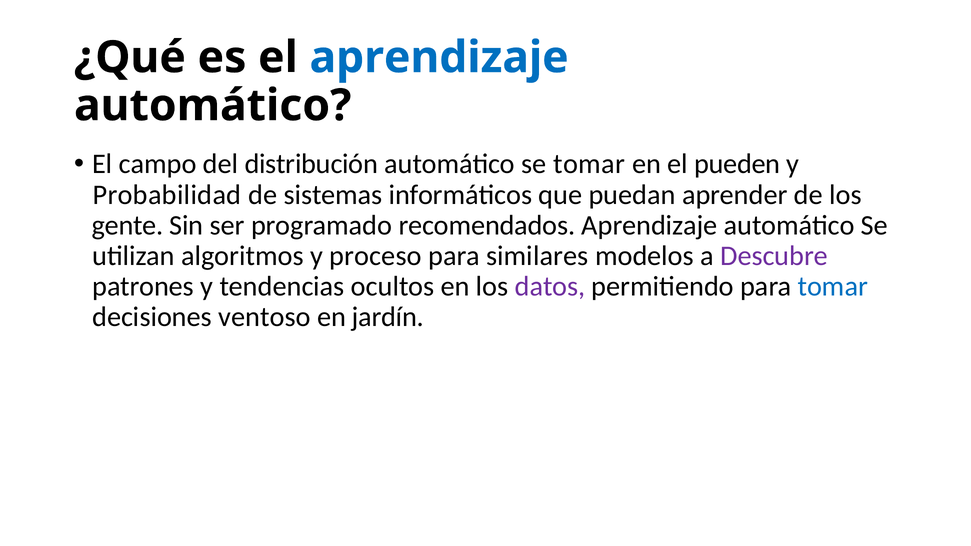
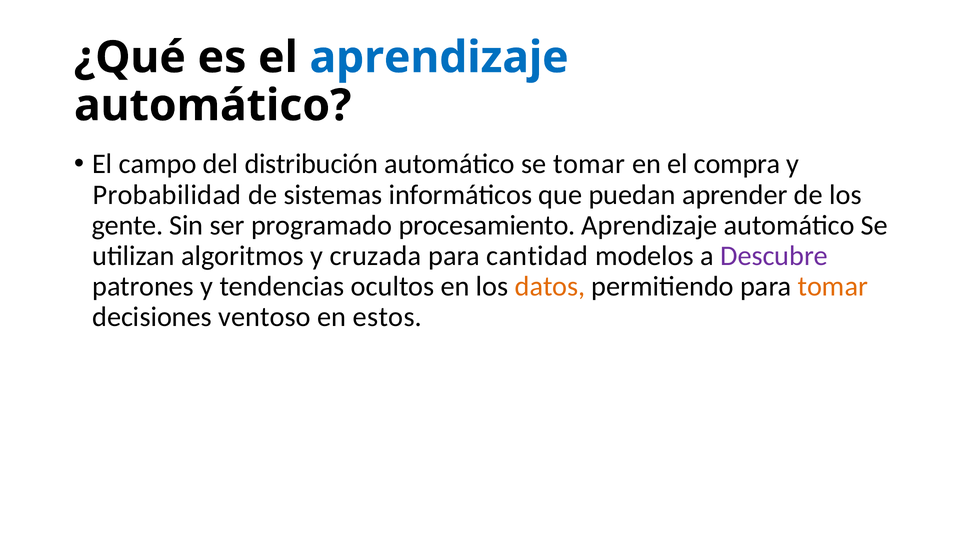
pueden: pueden -> compra (737, 164)
recomendados: recomendados -> procesamiento (487, 225)
proceso: proceso -> cruzada (375, 256)
similares: similares -> cantidad (537, 256)
datos colour: purple -> orange (550, 287)
tomar colour: blue -> orange (833, 287)
jardín: jardín -> estos (388, 317)
